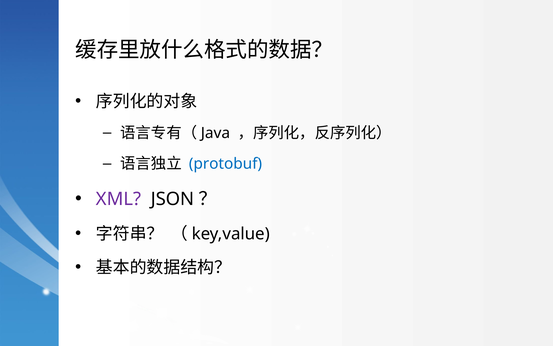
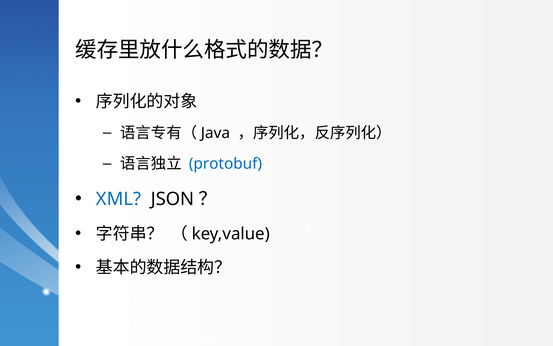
XML colour: purple -> blue (119, 199)
